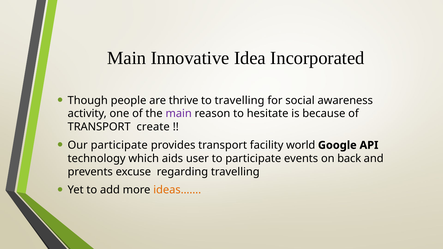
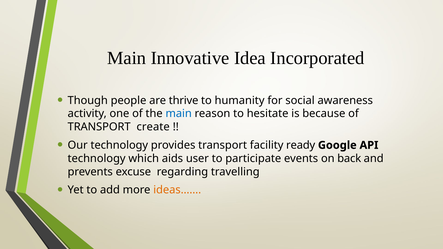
to travelling: travelling -> humanity (240, 100)
main colour: purple -> blue (179, 114)
Our participate: participate -> technology (119, 145)
world: world -> ready (301, 145)
